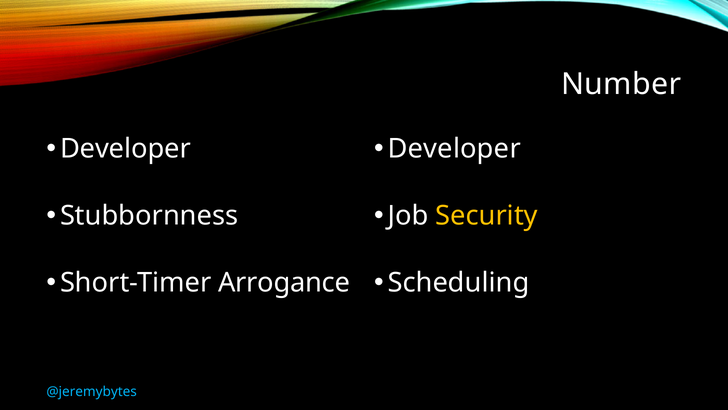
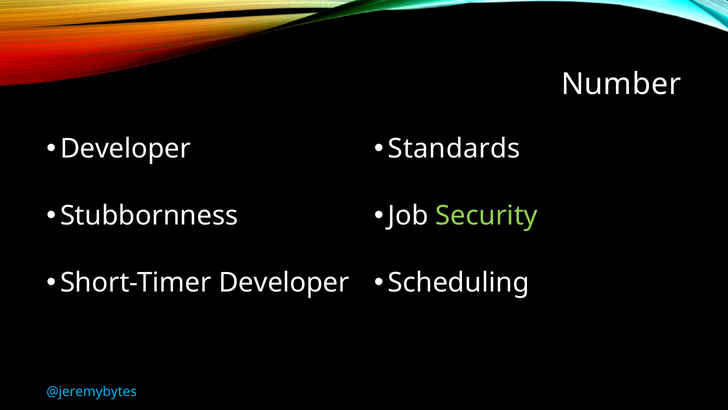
Developer: Developer -> Standards (454, 148)
Security colour: yellow -> light green (487, 215)
Short-Timer Arrogance: Arrogance -> Developer (284, 283)
